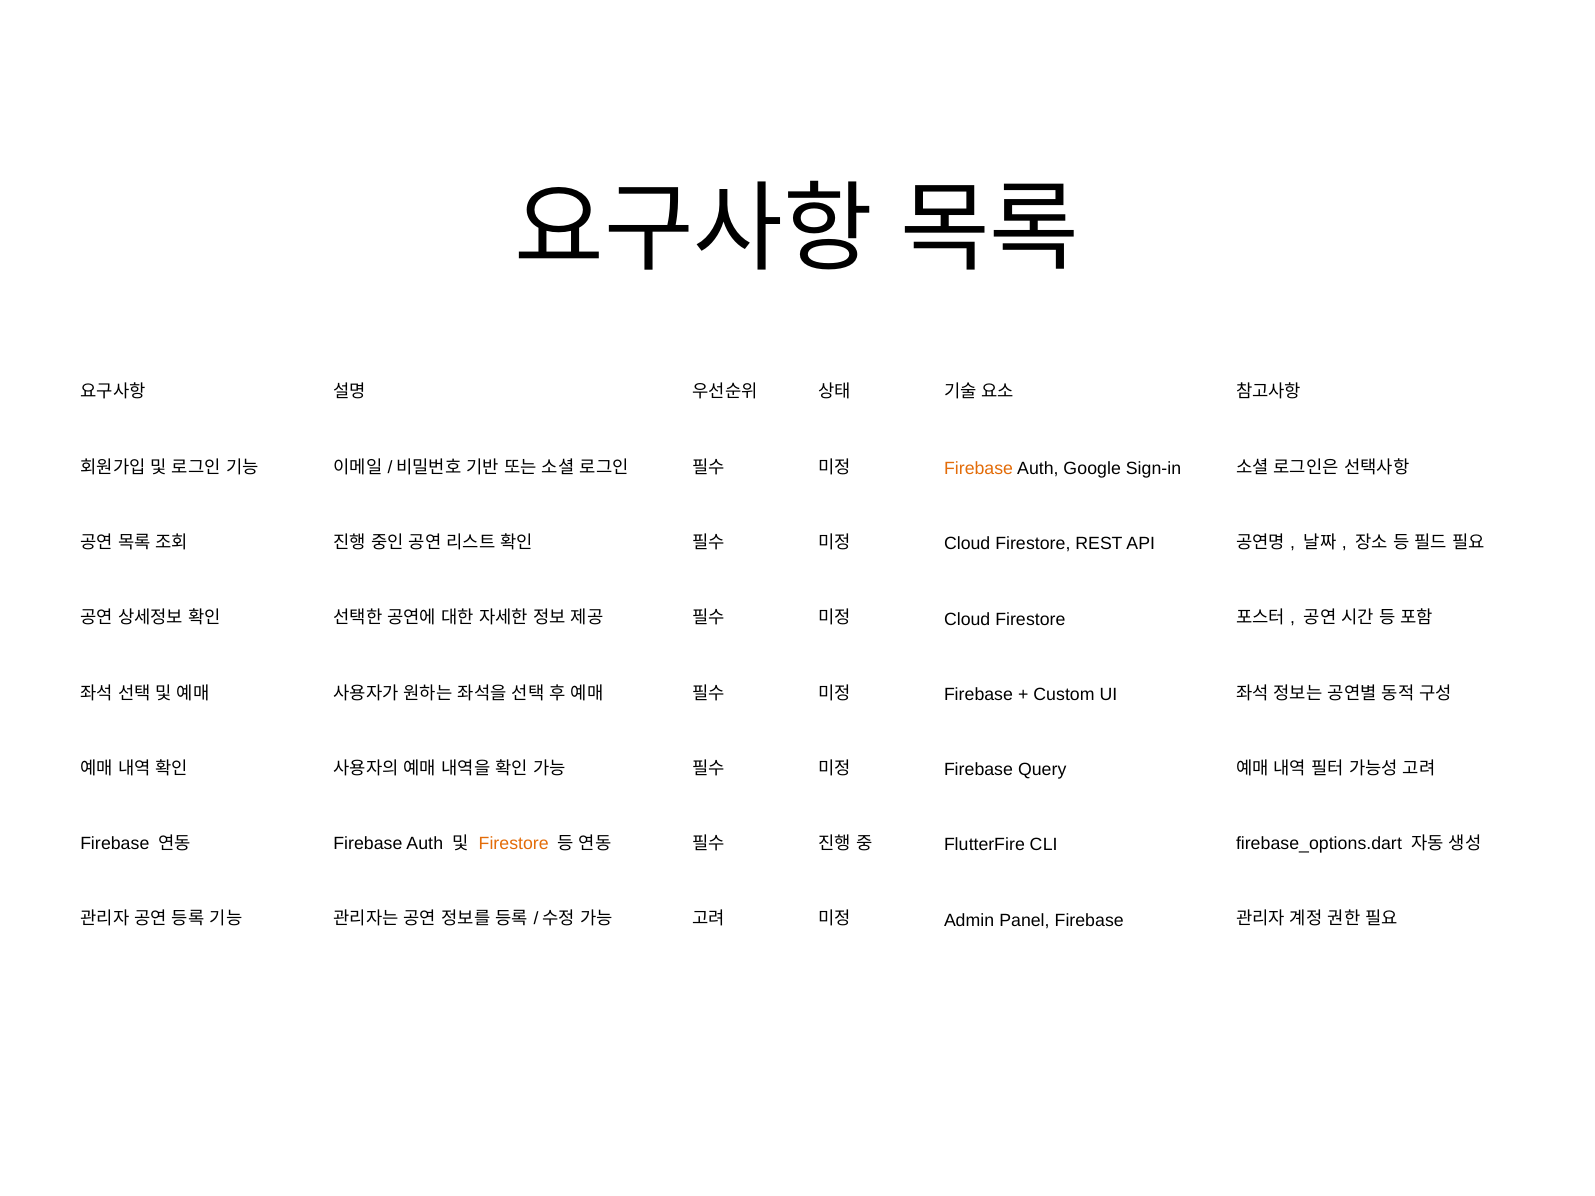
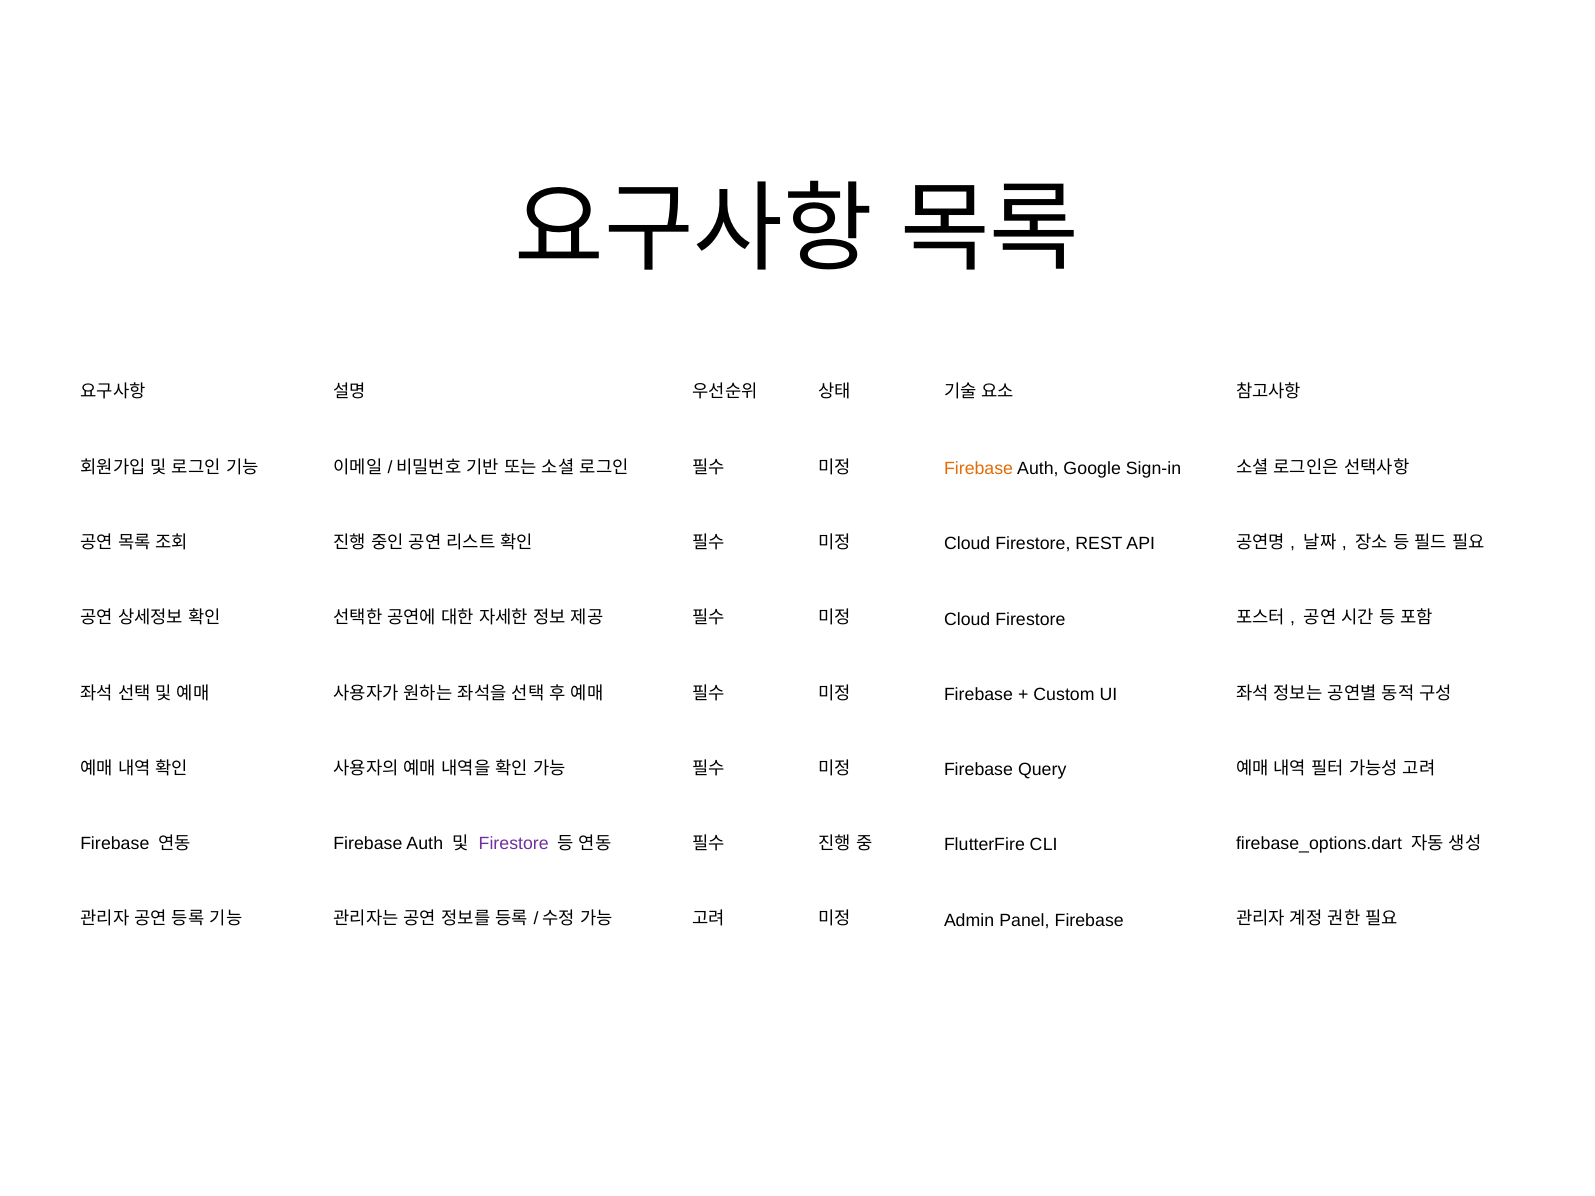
Firestore colour: orange -> purple (514, 844)
